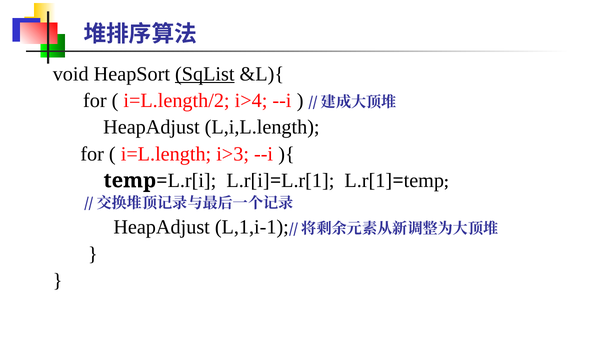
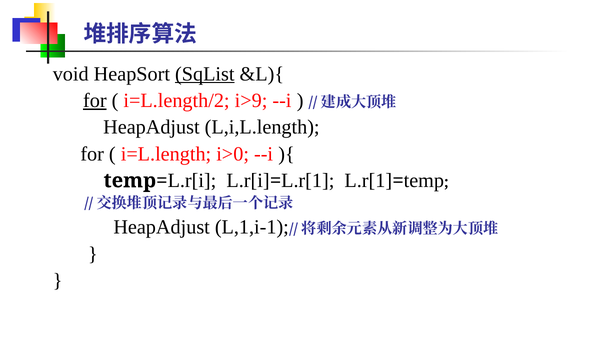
for underline: none -> present (95, 101)
i>4: i>4 -> i>9 (251, 101)
i>3: i>3 -> i>0 (233, 154)
